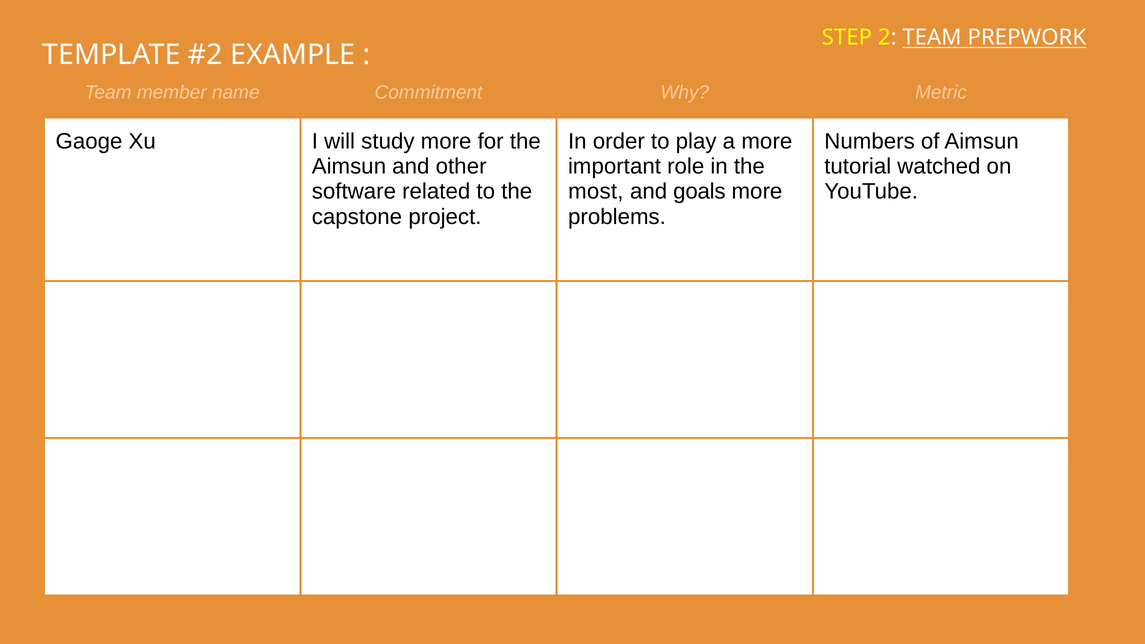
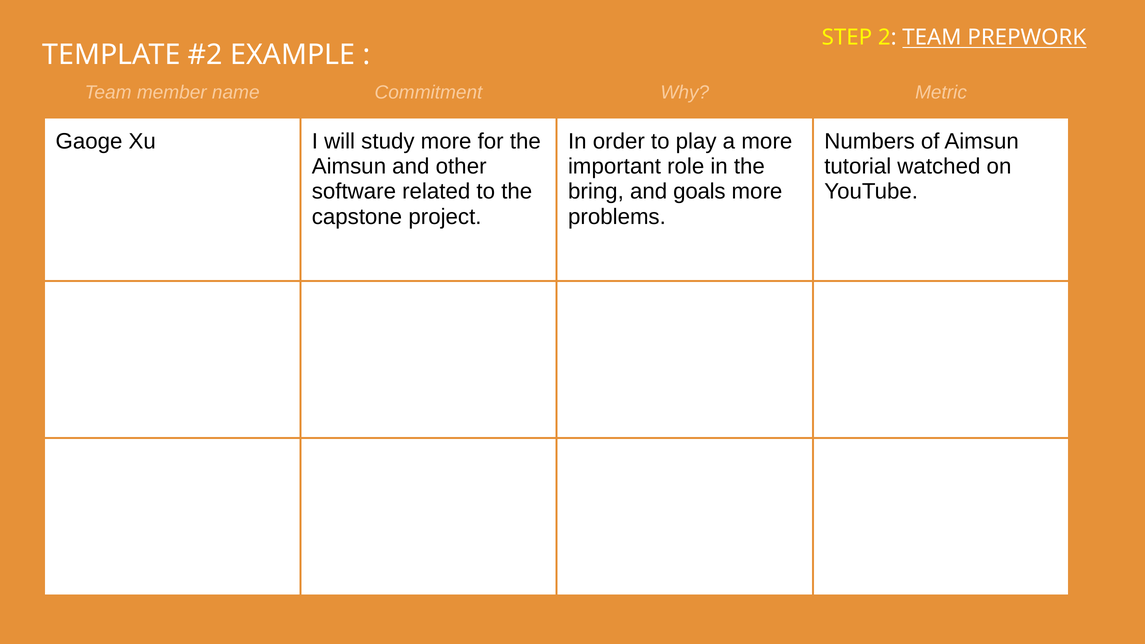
most: most -> bring (596, 192)
